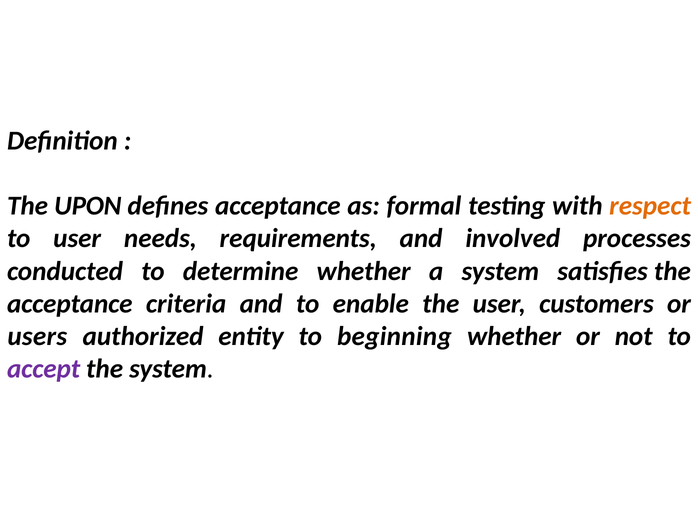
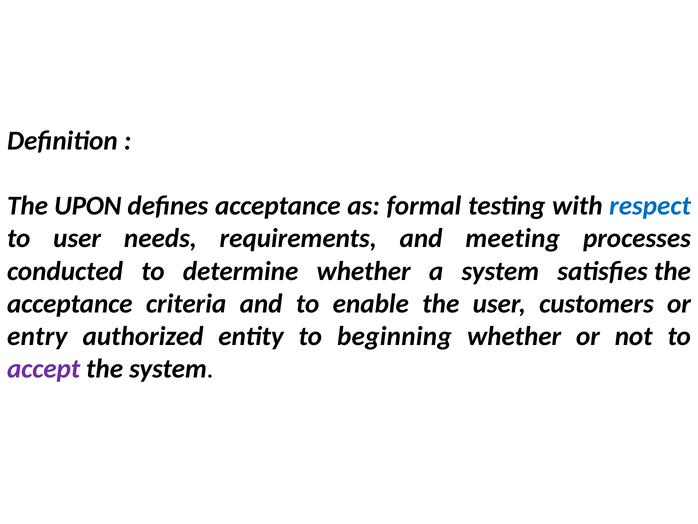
respect colour: orange -> blue (650, 206)
involved: involved -> meeting (513, 238)
users: users -> entry (37, 336)
